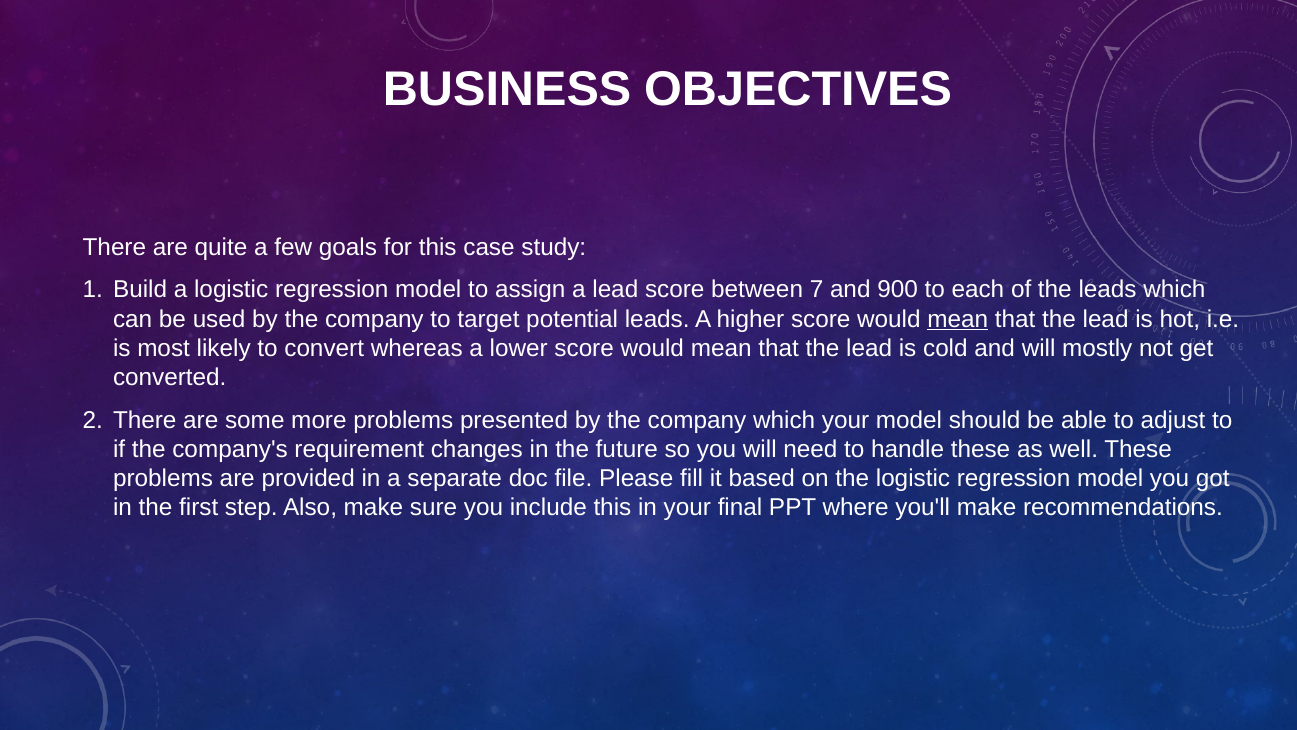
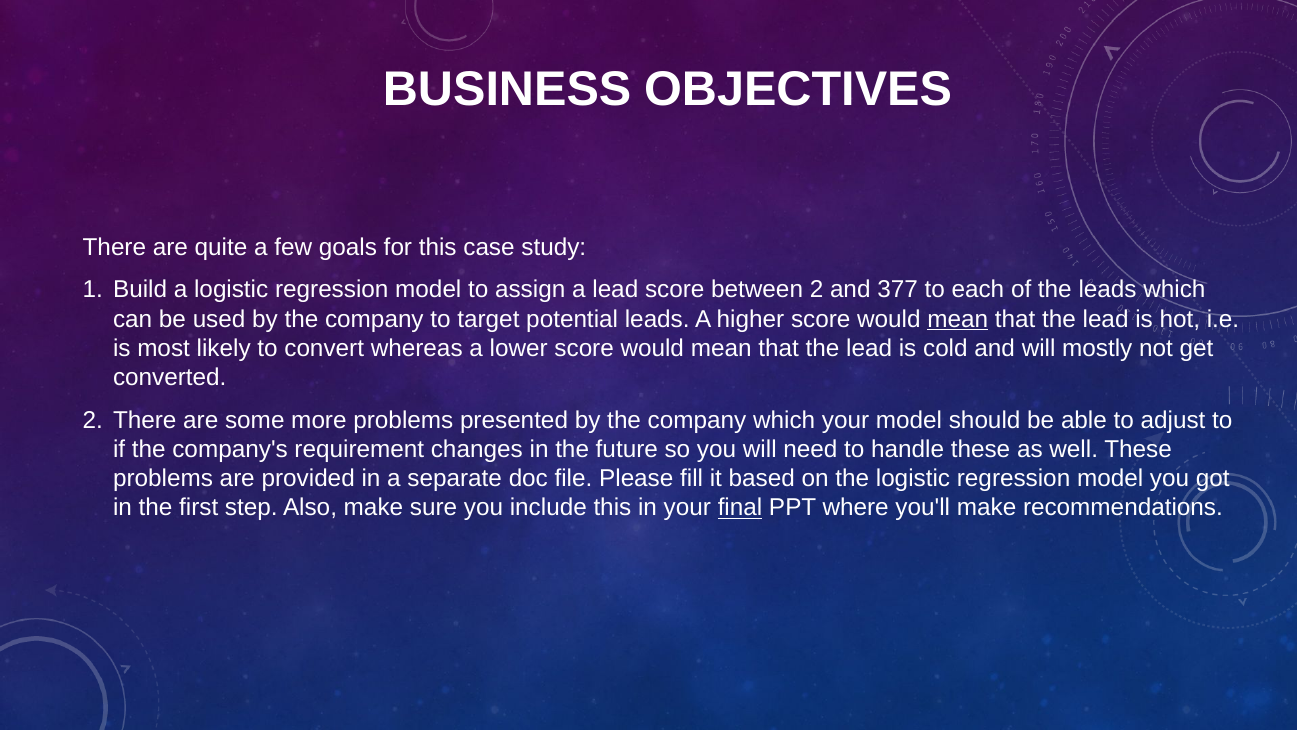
between 7: 7 -> 2 (817, 290)
900: 900 -> 377 (898, 290)
final underline: none -> present (740, 508)
